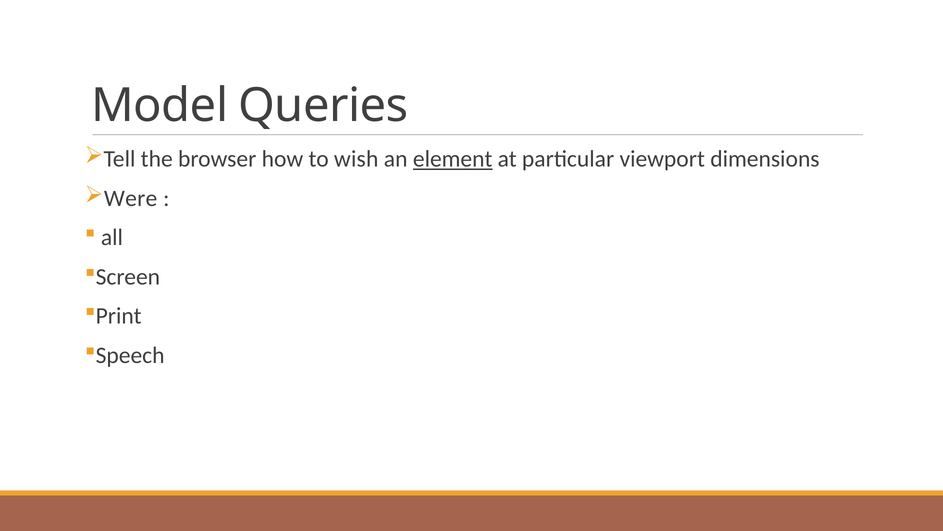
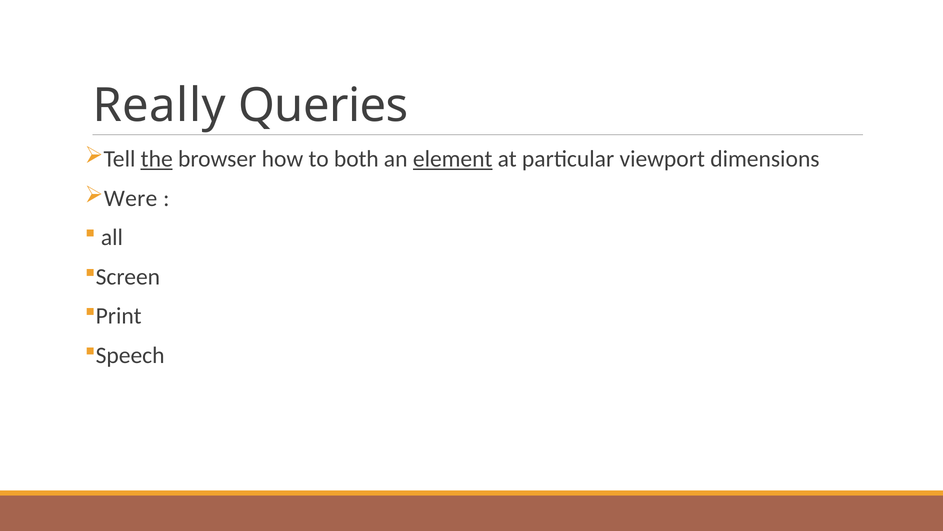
Model: Model -> Really (159, 106)
the underline: none -> present (157, 159)
wish: wish -> both (356, 159)
